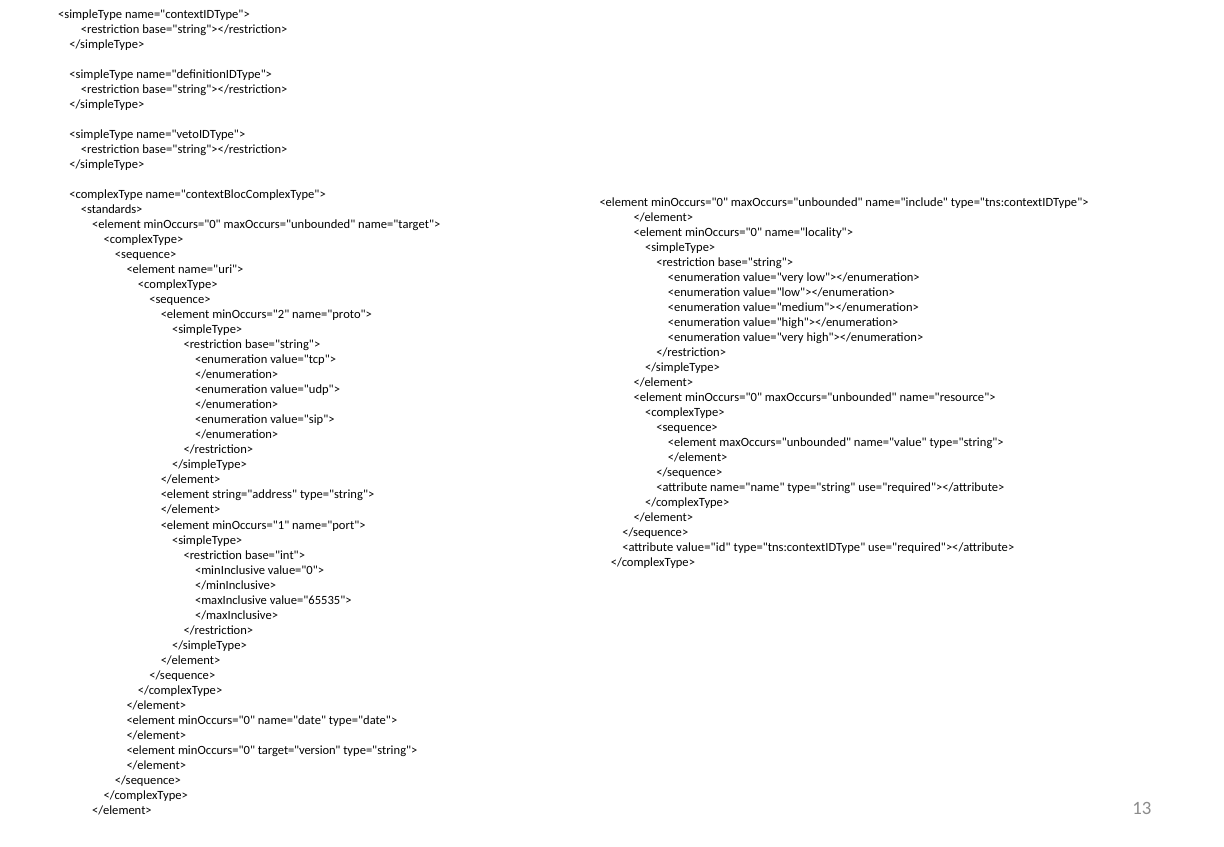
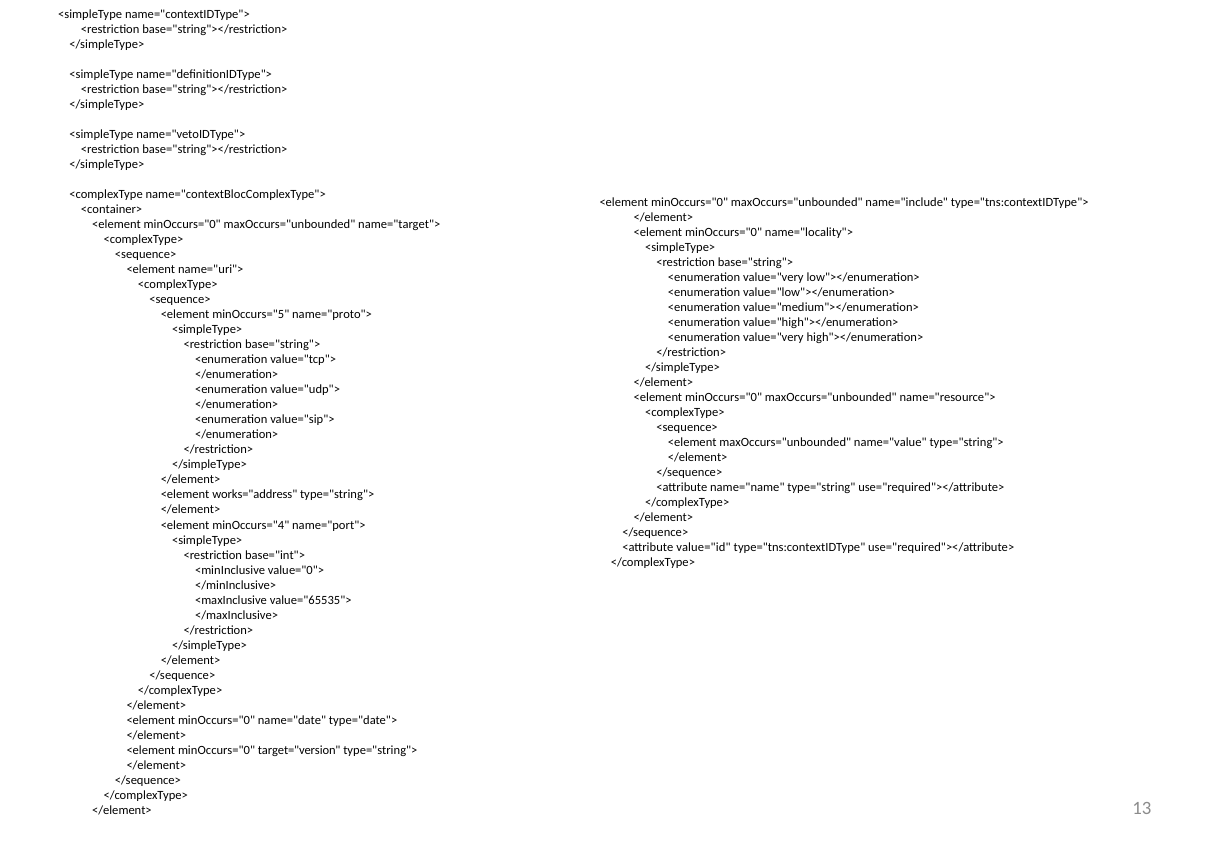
<standards>: <standards> -> <container> (112, 209)
minOccurs="2: minOccurs="2 -> minOccurs="5 (251, 315)
string="address: string="address -> works="address (255, 495)
minOccurs="1: minOccurs="1 -> minOccurs="4 (251, 525)
